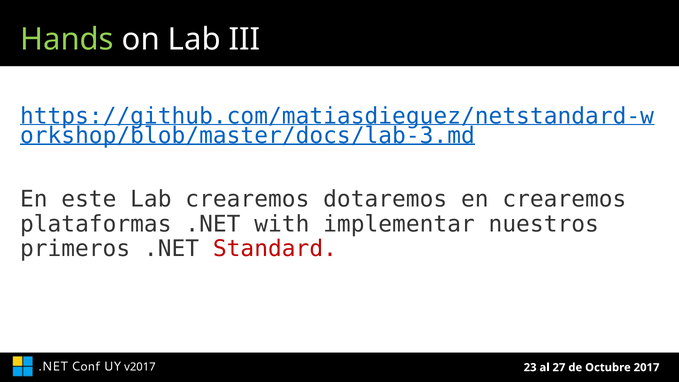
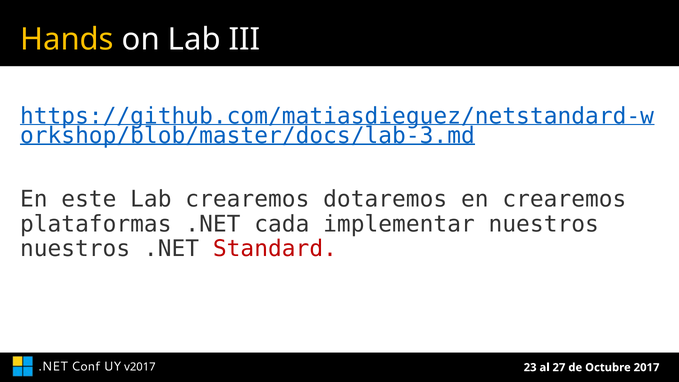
Hands colour: light green -> yellow (67, 39)
with: with -> cada (282, 224)
primeros: primeros -> nuestros (75, 249)
